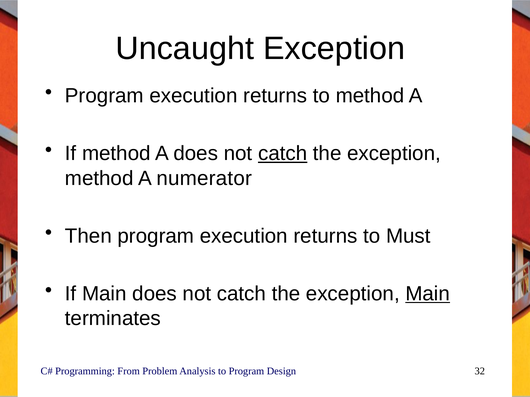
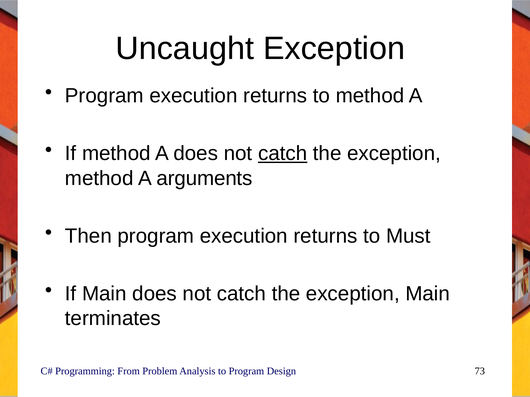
numerator: numerator -> arguments (204, 178)
Main underline: present -> none (428, 294)
32: 32 -> 73 (480, 372)
